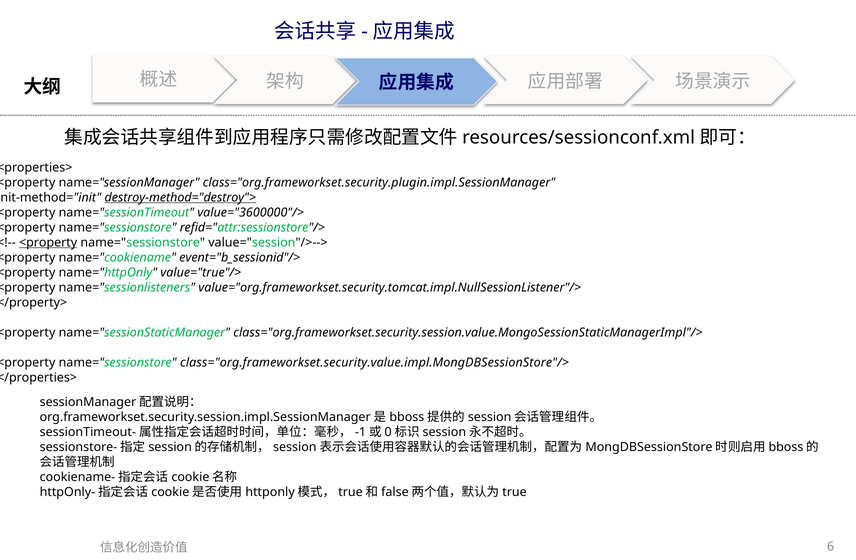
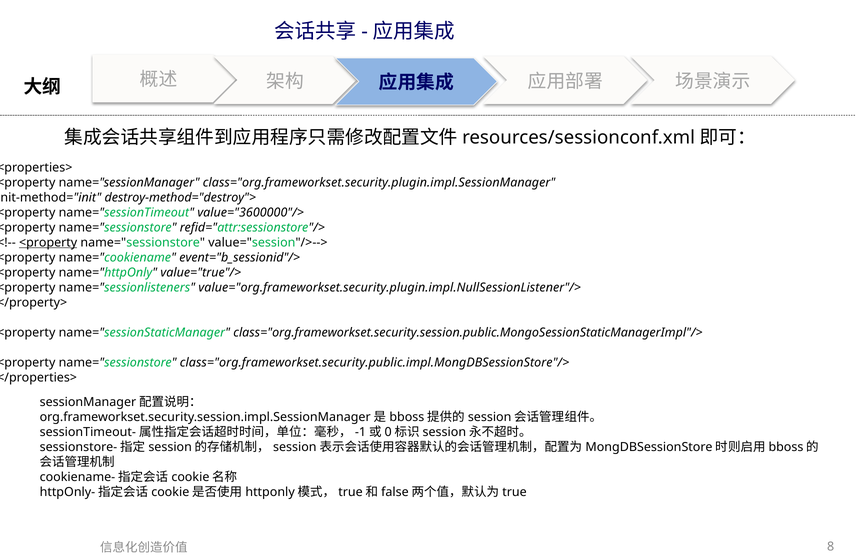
destroy-method="destroy"> underline: present -> none (180, 197)
value="org.frameworkset.security.tomcat.impl.NullSessionListener"/>: value="org.frameworkset.security.tomcat.impl.NullSessionListener"/> -> value="org.frameworkset.security.plugin.impl.NullSessionListener"/> (390, 287)
class="org.frameworkset.security.session.value.MongoSessionStaticManagerImpl"/>: class="org.frameworkset.security.session.value.MongoSessionStaticManagerImpl"/> -> class="org.frameworkset.security.session.public.MongoSessionStaticManagerImpl"/> (468, 332)
class="org.frameworkset.security.value.impl.MongDBSessionStore"/>: class="org.frameworkset.security.value.impl.MongDBSessionStore"/> -> class="org.frameworkset.security.public.impl.MongDBSessionStore"/> (375, 362)
6: 6 -> 8 (831, 547)
